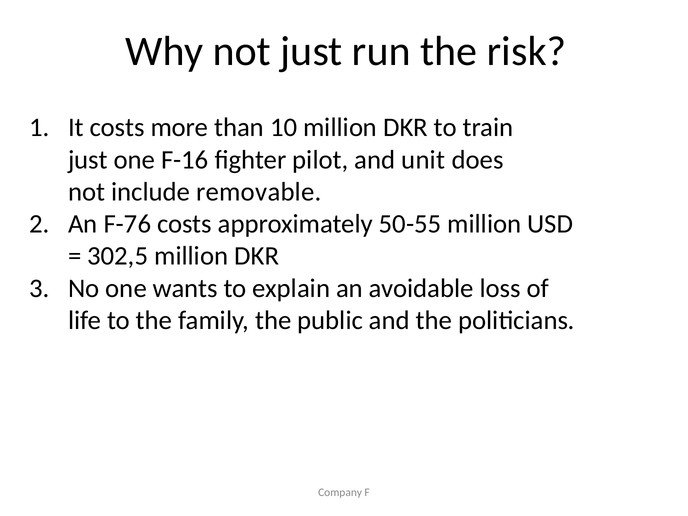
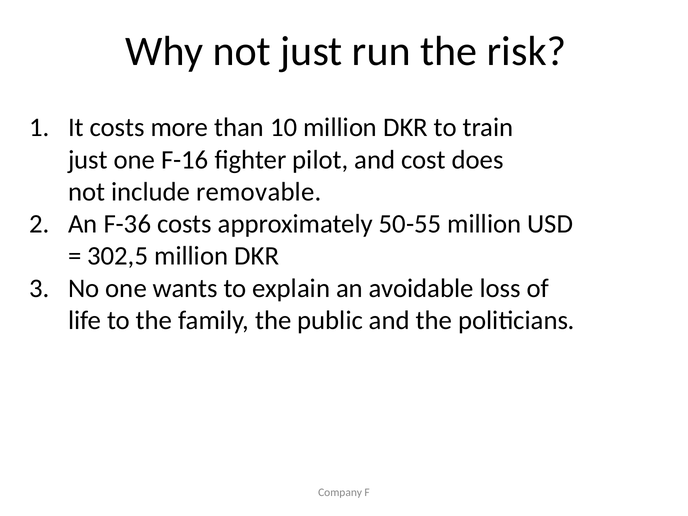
unit: unit -> cost (423, 160)
F-76: F-76 -> F-36 (127, 224)
